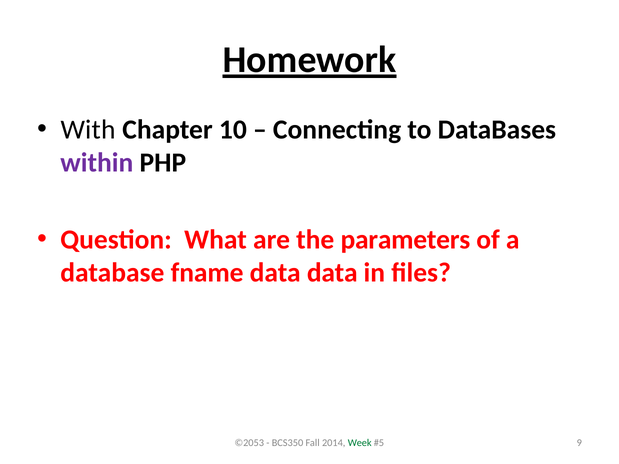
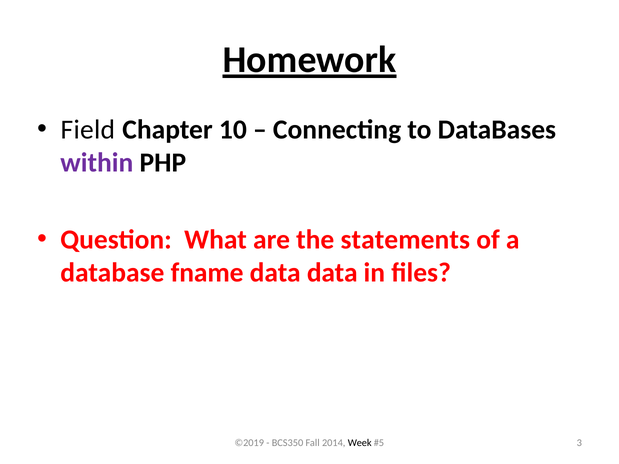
With: With -> Field (88, 130)
parameters: parameters -> statements (405, 240)
©2053: ©2053 -> ©2019 (249, 443)
Week colour: green -> black (360, 443)
9: 9 -> 3 (579, 443)
